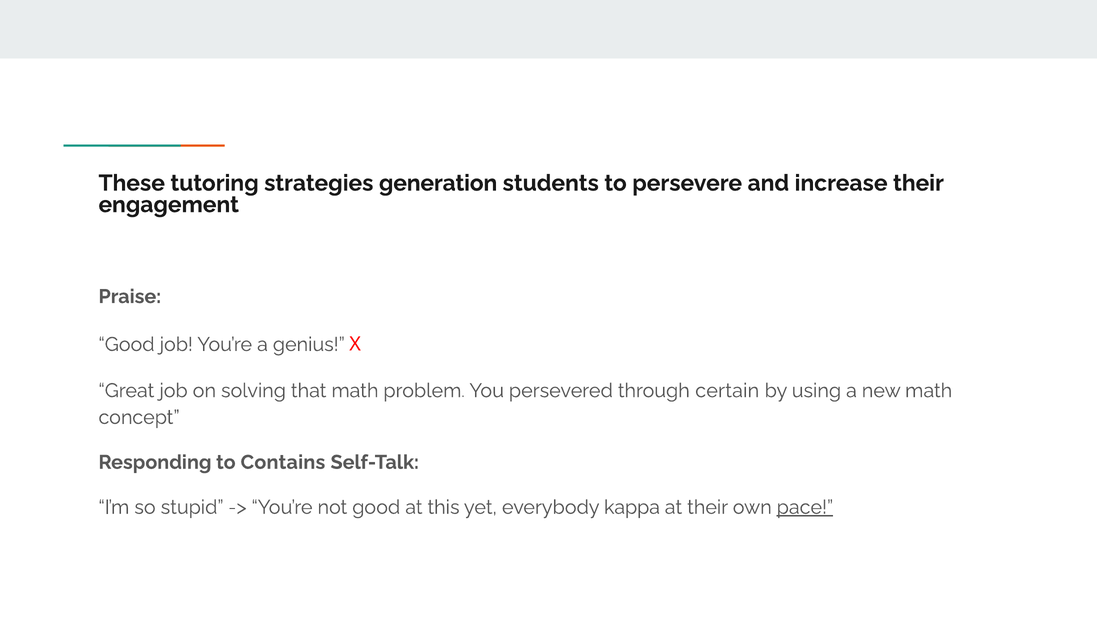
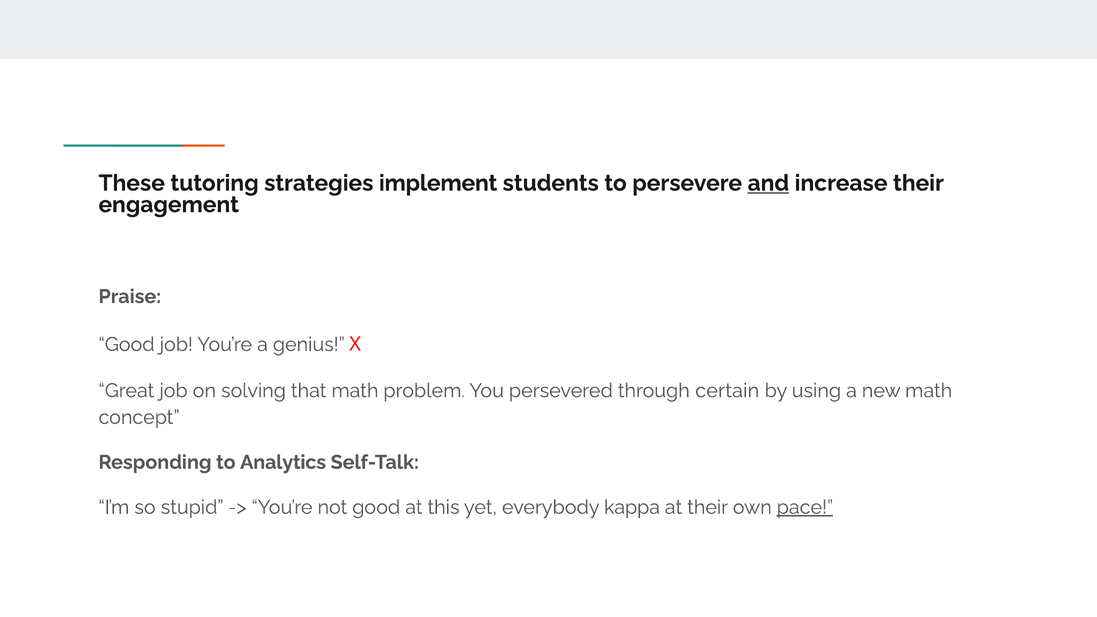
generation: generation -> implement (438, 183)
and underline: none -> present (768, 183)
Contains: Contains -> Analytics (283, 462)
